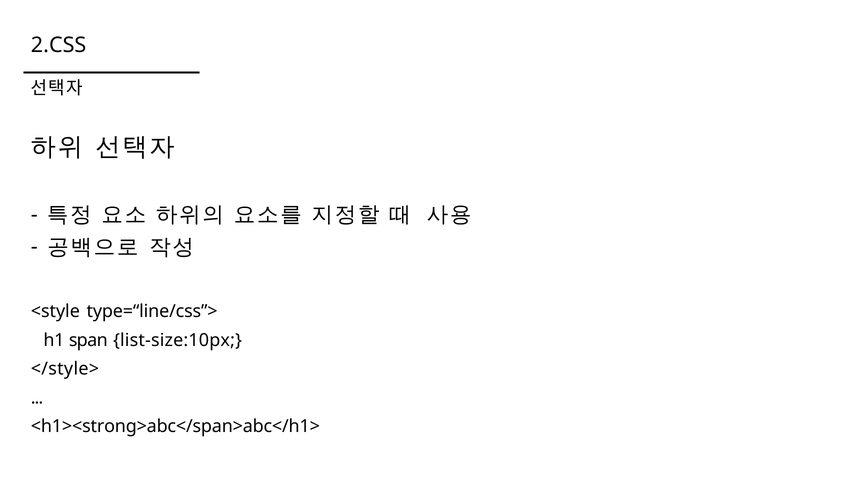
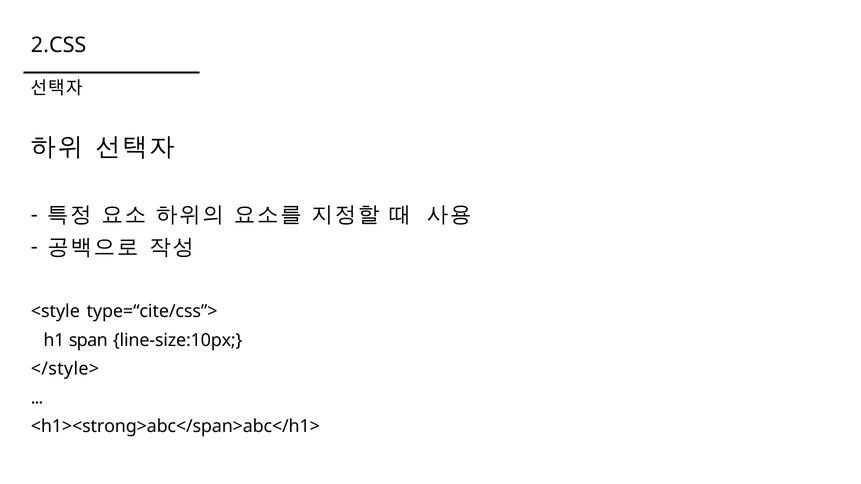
type=“line/css”>: type=“line/css”> -> type=“cite/css”> (152, 312)
list-size:10px: list-size:10px -> line-size:10px (178, 340)
